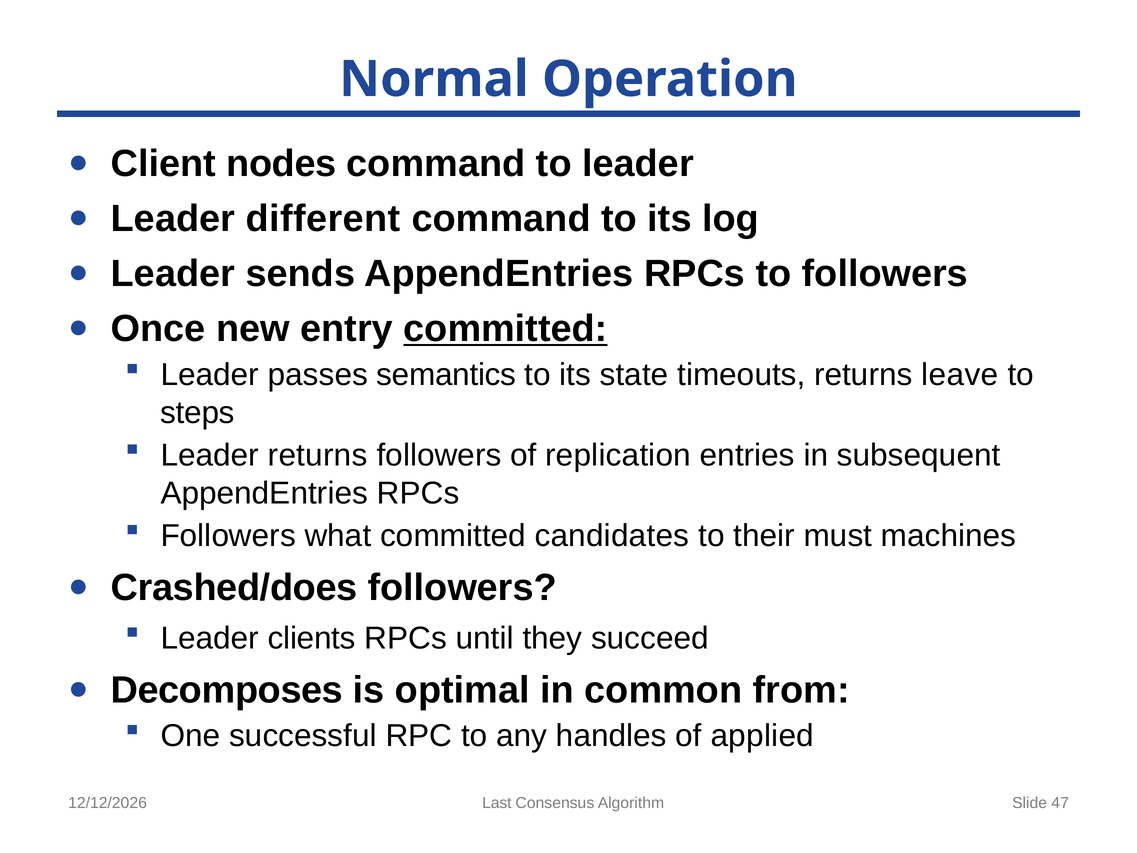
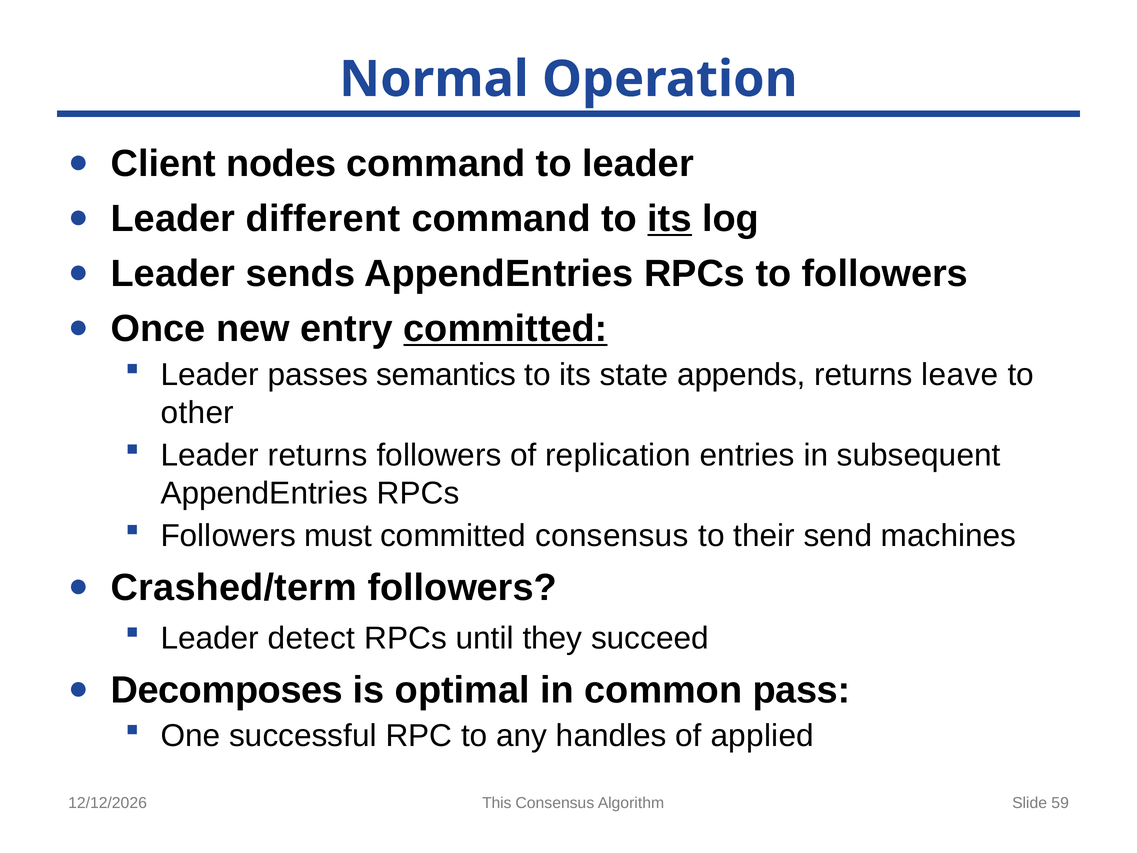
its underline: none -> present (670, 219)
timeouts: timeouts -> appends (741, 375)
steps: steps -> other (197, 413)
what: what -> must (338, 536)
committed candidates: candidates -> consensus (612, 536)
must: must -> send (838, 536)
Crashed/does: Crashed/does -> Crashed/term (234, 587)
clients: clients -> detect (311, 638)
from: from -> pass (801, 690)
Last: Last -> This (497, 803)
47: 47 -> 59 (1060, 803)
